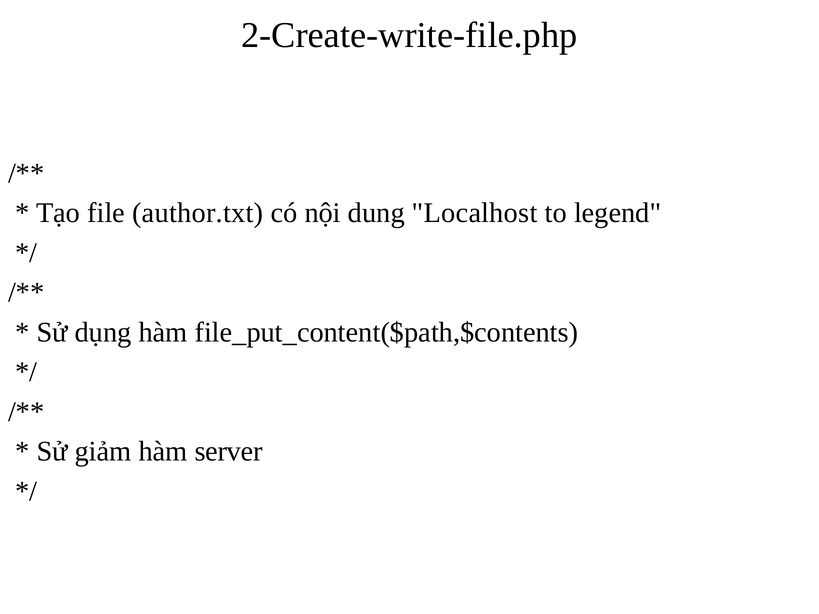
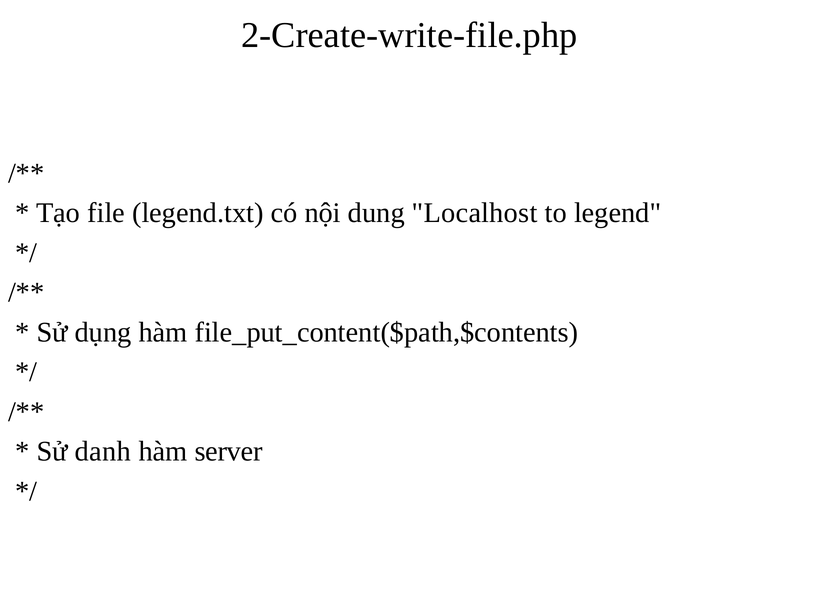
author.txt: author.txt -> legend.txt (198, 213)
giảm: giảm -> danh (103, 452)
